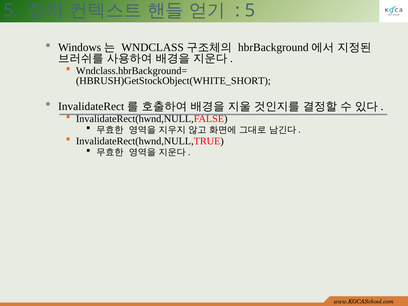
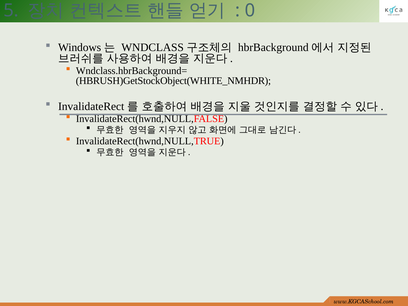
5: 5 -> 0 (250, 10)
HBRUSH)GetStockObject(WHITE_SHORT: HBRUSH)GetStockObject(WHITE_SHORT -> HBRUSH)GetStockObject(WHITE_NMHDR (173, 81)
